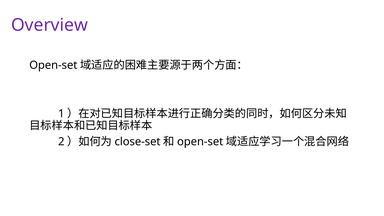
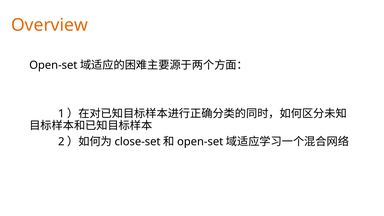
Overview colour: purple -> orange (49, 25)
